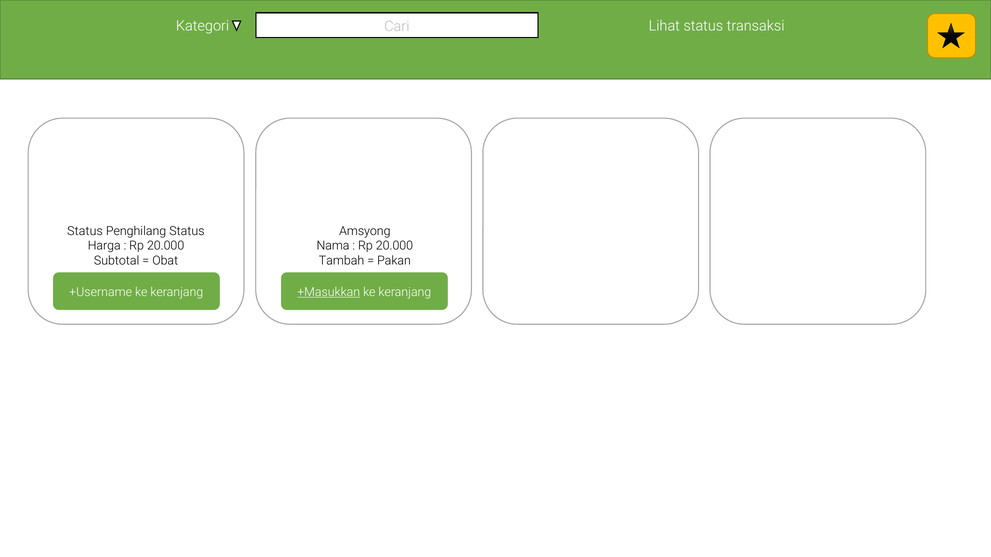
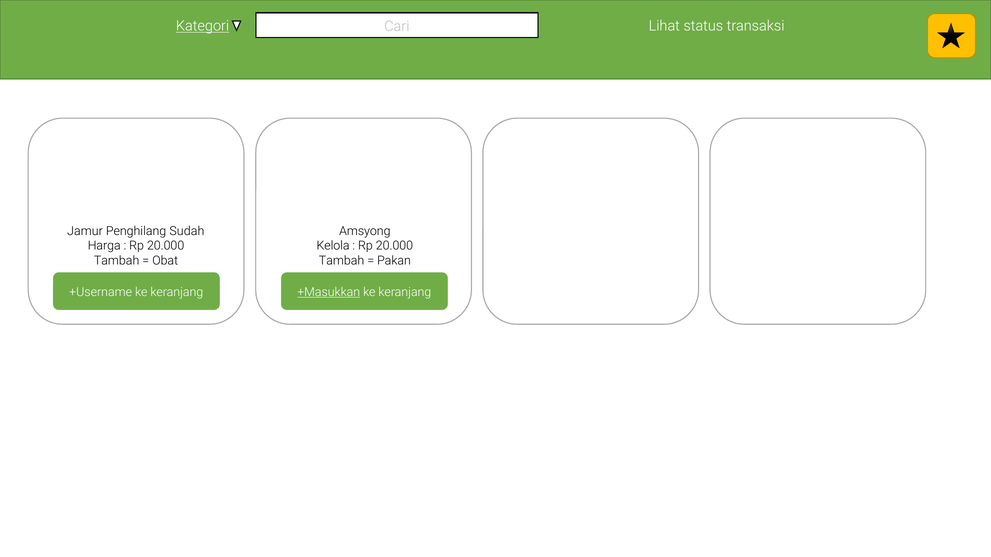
Kategori underline: none -> present (203, 26)
Status: Status -> Jamur (85, 231)
Penghilang Status: Status -> Sudah (187, 231)
Nama: Nama -> Kelola (333, 246)
Subtotal: Subtotal -> Tambah (117, 261)
